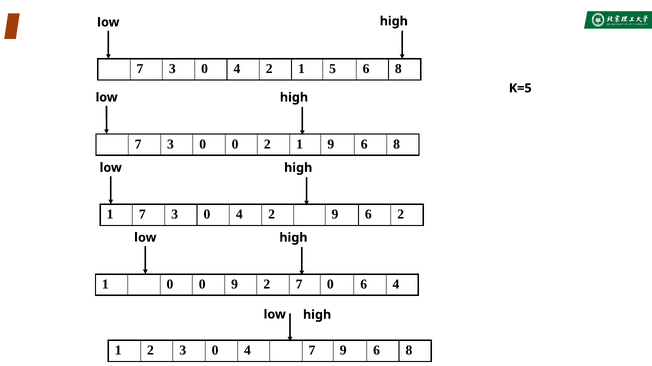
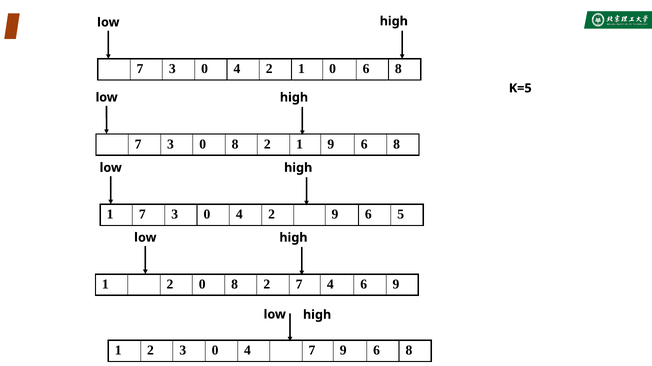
1 5: 5 -> 0 (333, 69)
3 0 0: 0 -> 8 (235, 144)
6 2: 2 -> 5 (401, 215)
0: 0 -> 2 (170, 285)
9: 9 -> 8 (235, 285)
7 0: 0 -> 4 (330, 285)
6 4: 4 -> 9 (396, 285)
